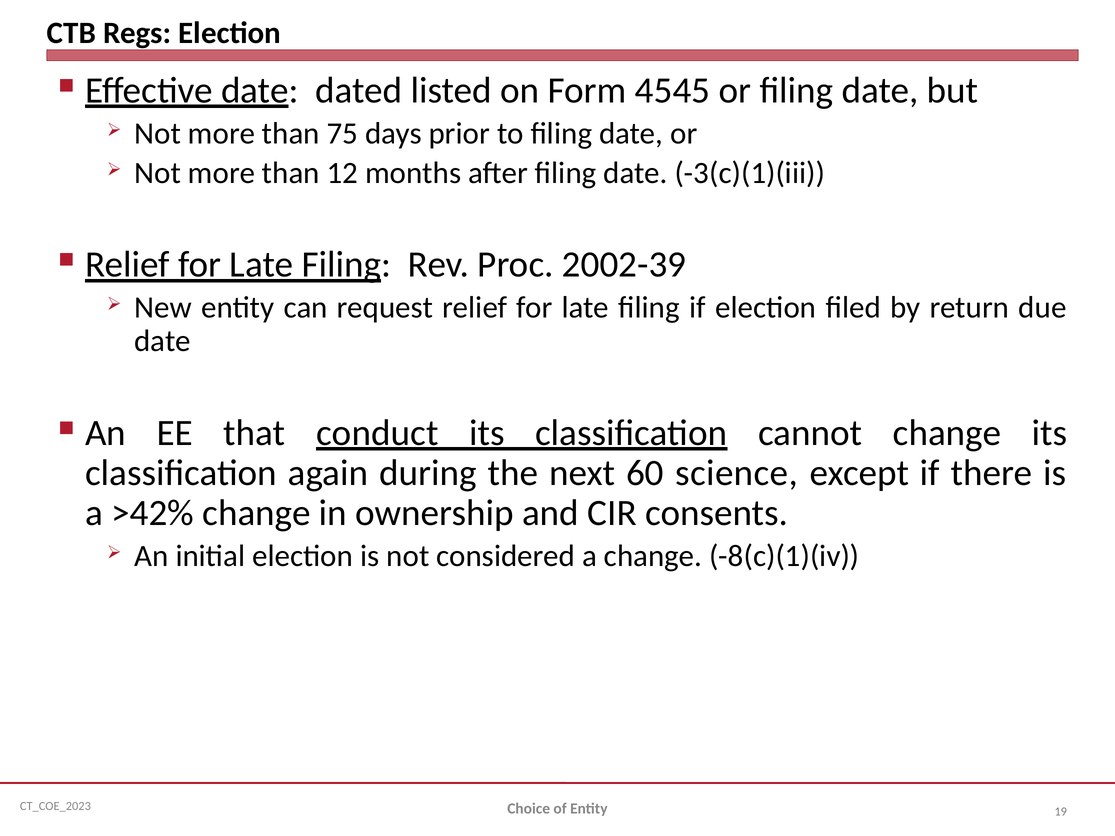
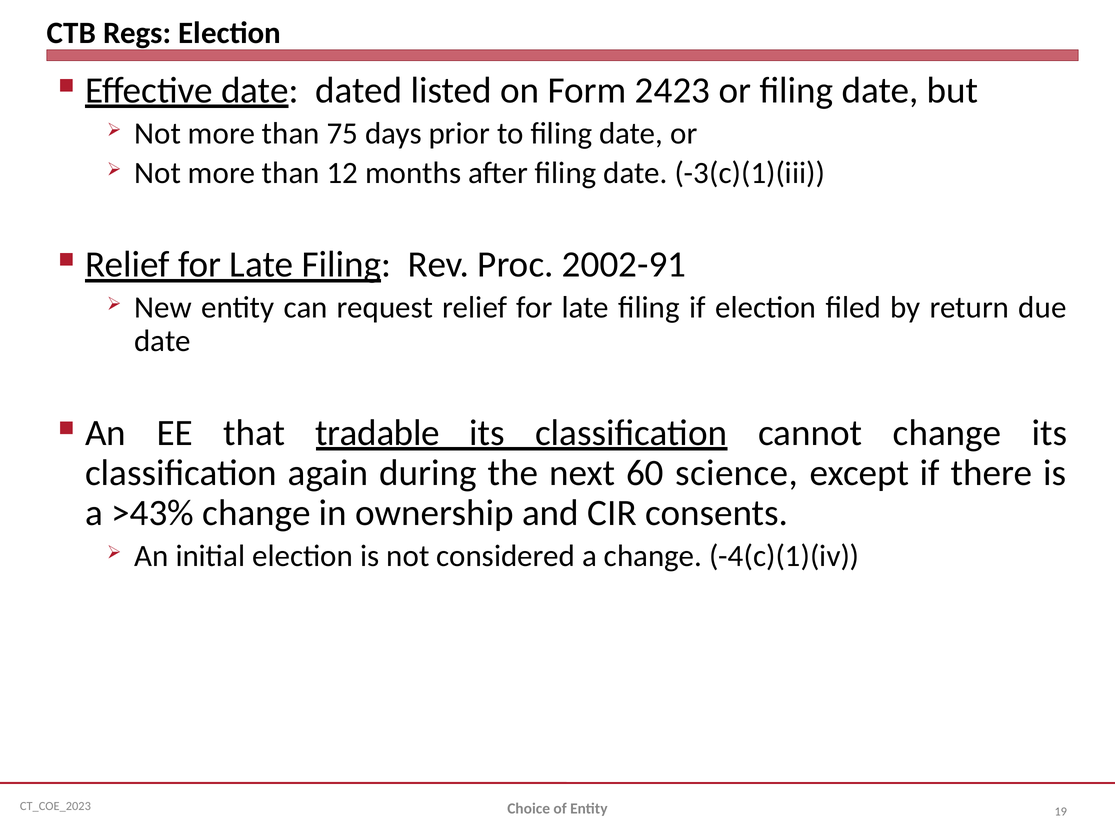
4545: 4545 -> 2423 (673, 90)
2002-39: 2002-39 -> 2002-91 (624, 265)
conduct: conduct -> tradable (378, 433)
>42%: >42% -> >43% (153, 513)
-8(c)(1)(iv: -8(c)(1)(iv -> -4(c)(1)(iv (784, 556)
